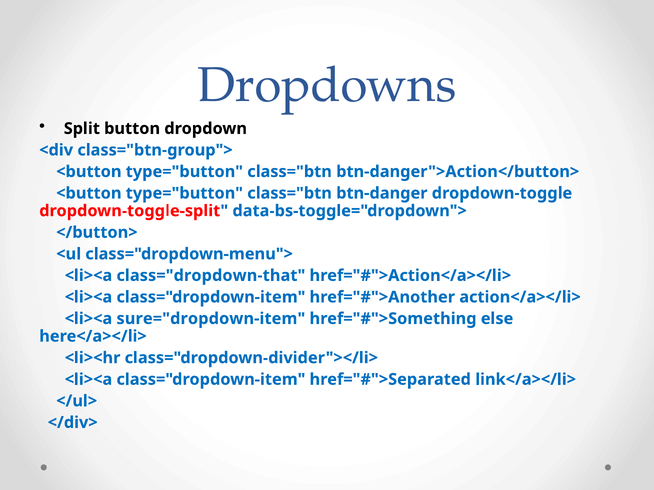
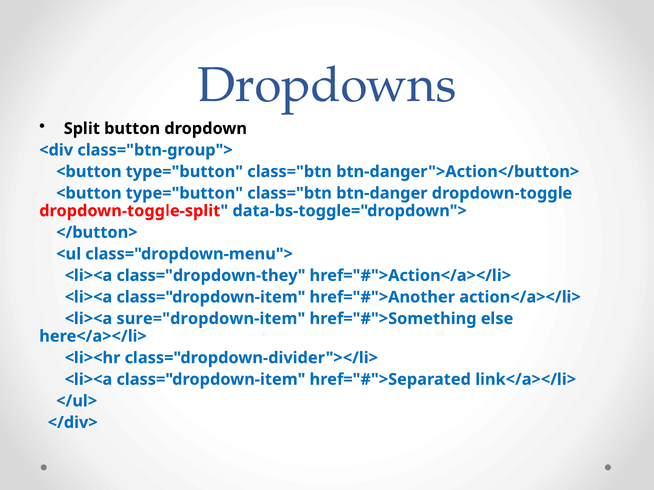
class="dropdown-that: class="dropdown-that -> class="dropdown-they (211, 276)
